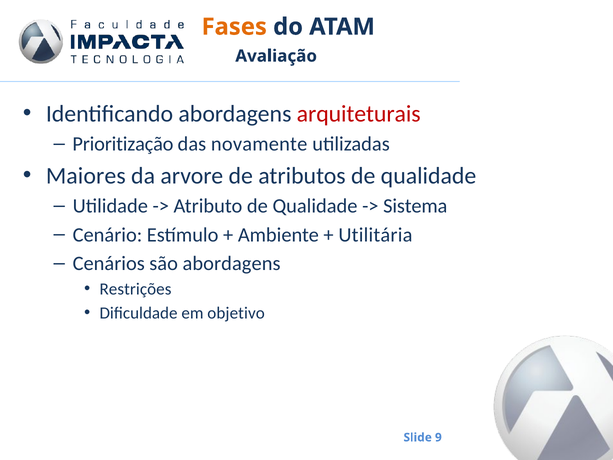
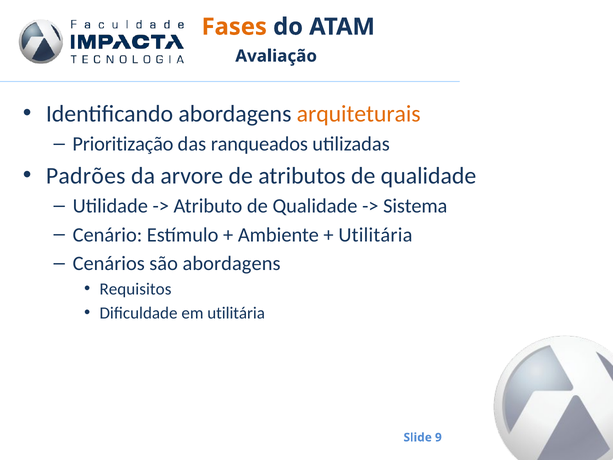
arquiteturais colour: red -> orange (359, 114)
novamente: novamente -> ranqueados (259, 144)
Maiores: Maiores -> Padrões (86, 176)
Restrições: Restrições -> Requisitos (135, 289)
em objetivo: objetivo -> utilitária (236, 313)
